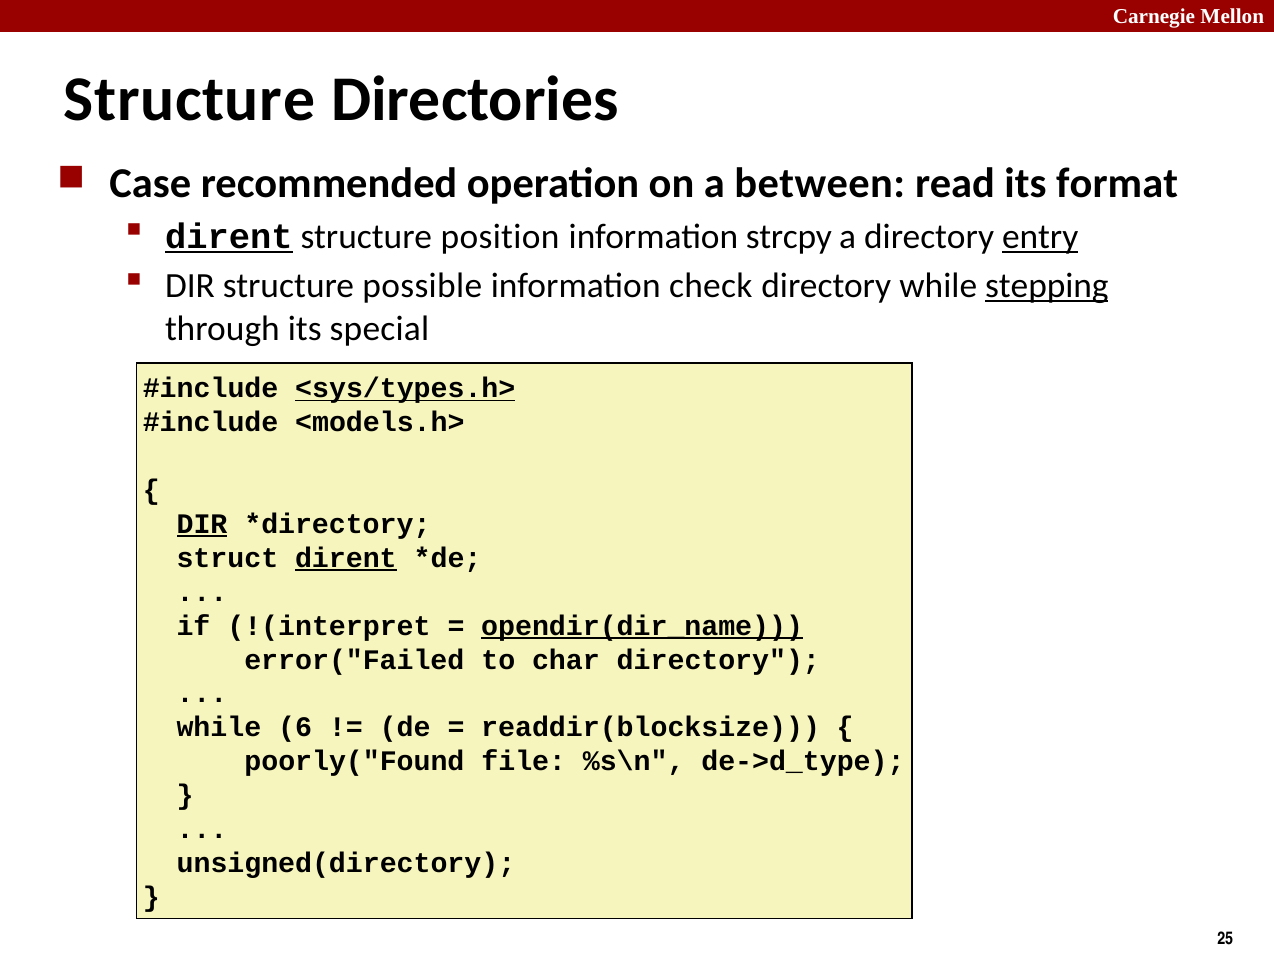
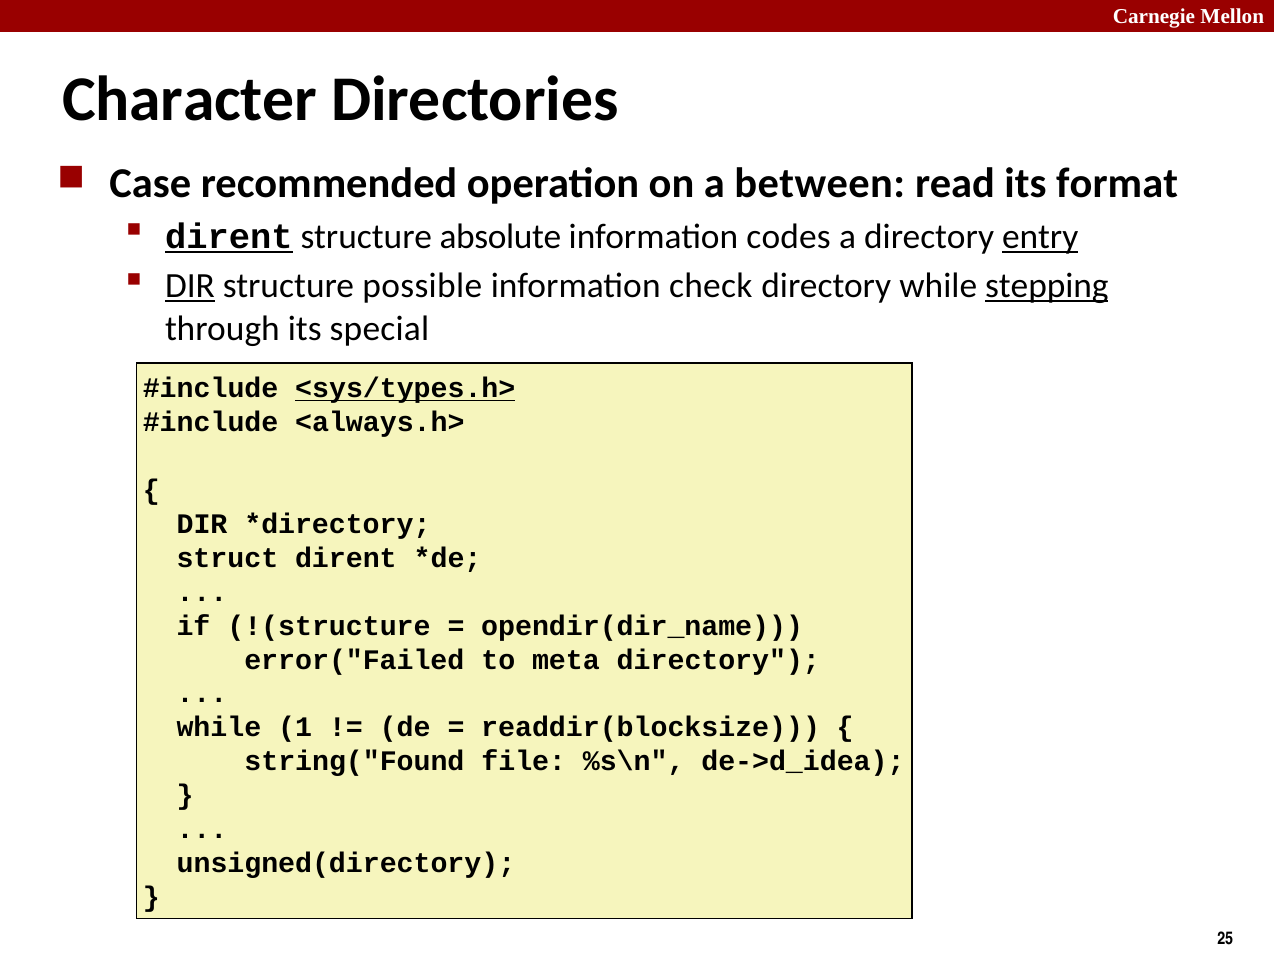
Structure: Structure -> Character (190, 100)
position: position -> absolute (500, 237)
strcpy: strcpy -> codes (789, 237)
DIR underline: none -> present (190, 286)
<models.h>: <models.h> -> <always.h> (380, 422)
DIR underline: present -> none (202, 524)
dirent underline: present -> none (346, 558)
!(interpret: !(interpret -> !(structure (329, 626)
opendir(dir_name underline: present -> none (642, 626)
char: char -> meta (566, 660)
6: 6 -> 1 (295, 728)
poorly("Found: poorly("Found -> string("Found (354, 762)
de->d_type: de->d_type -> de->d_idea (803, 762)
